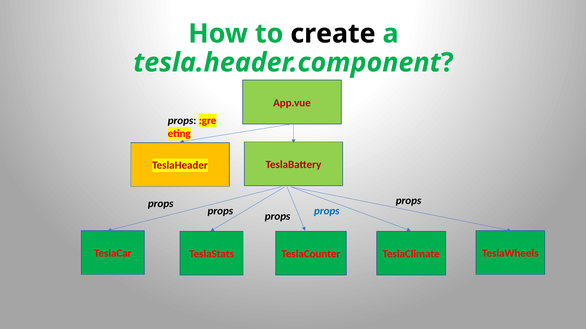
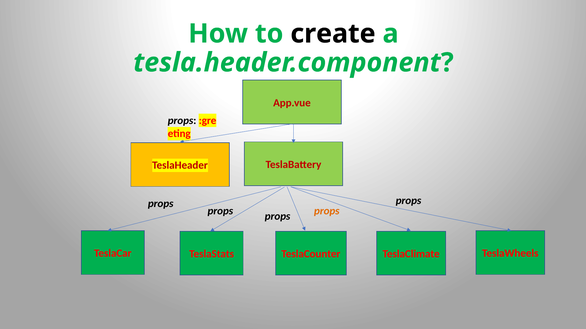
props colour: blue -> orange (327, 211)
